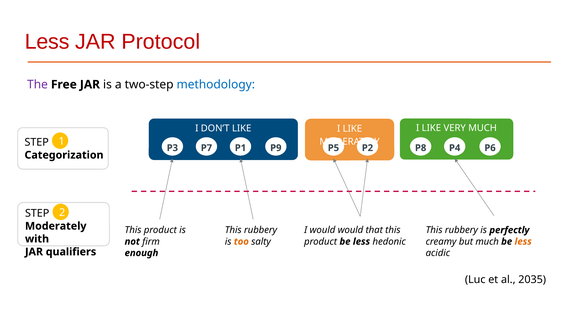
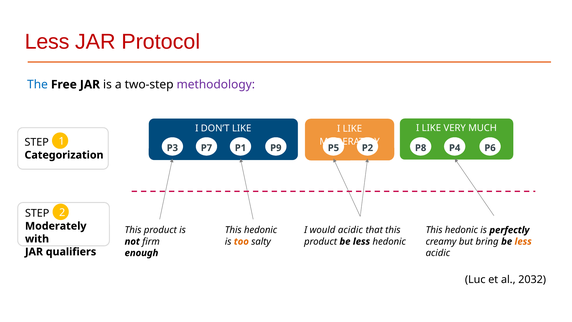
The colour: purple -> blue (37, 84)
methodology colour: blue -> purple (216, 84)
rubbery: rubbery -> hedonic (261, 230)
would would: would -> acidic (350, 230)
rubbery: rubbery -> hedonic (461, 230)
but much: much -> bring (487, 241)
2035: 2035 -> 2032 (532, 279)
